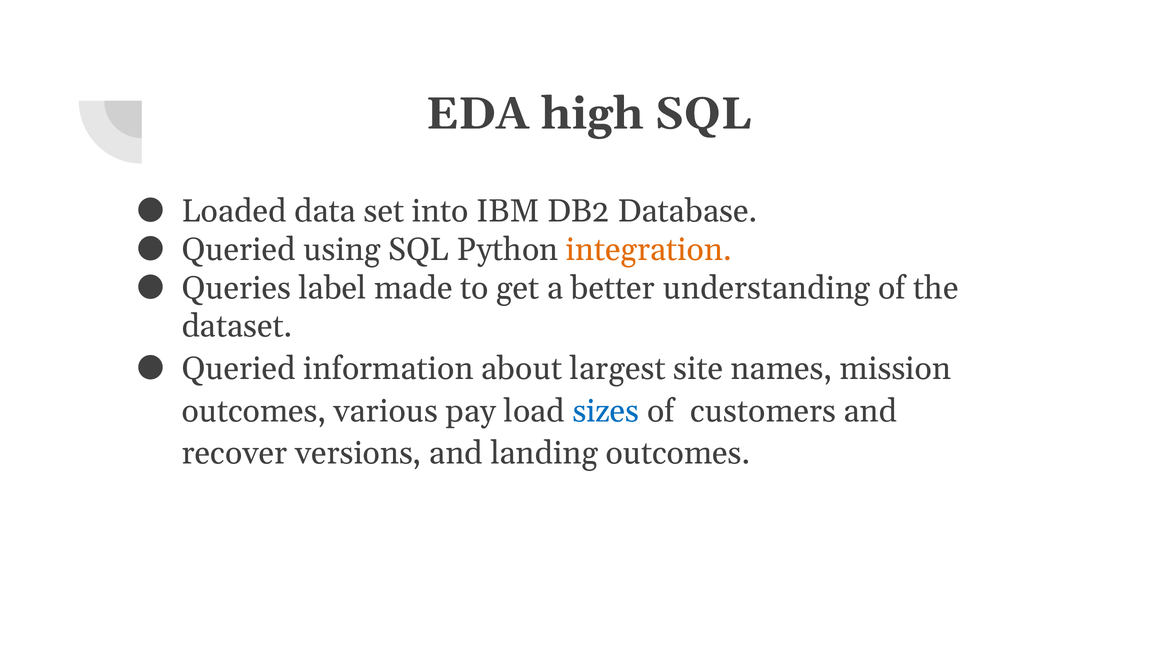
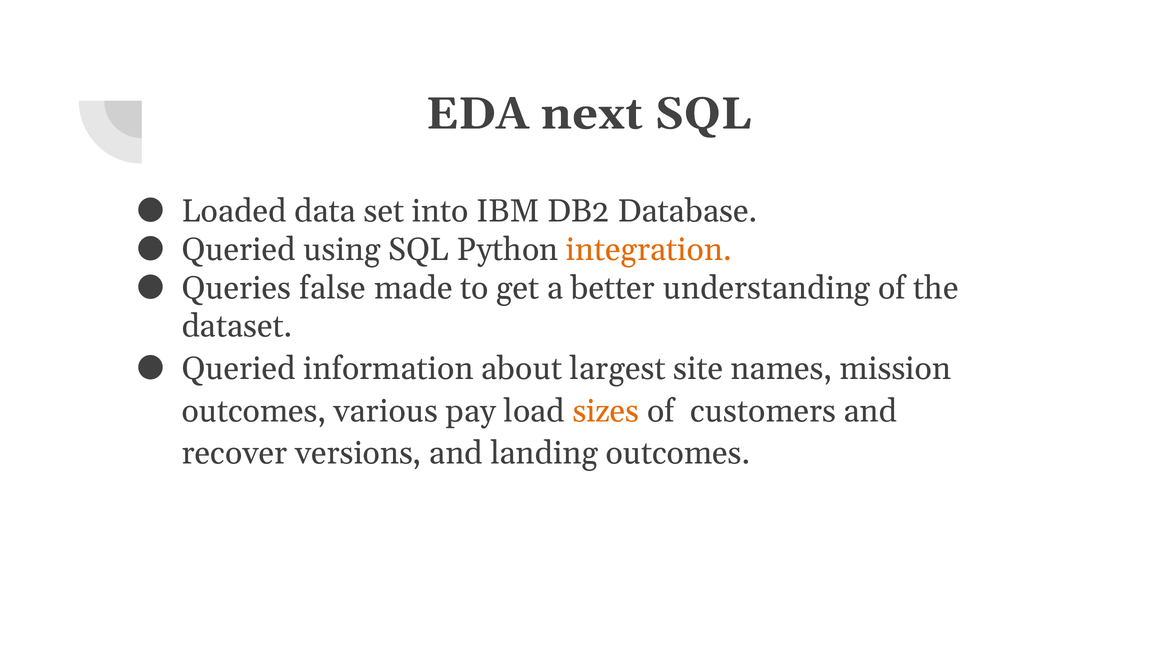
high: high -> next (592, 114)
label: label -> false (333, 288)
sizes colour: blue -> orange (606, 411)
